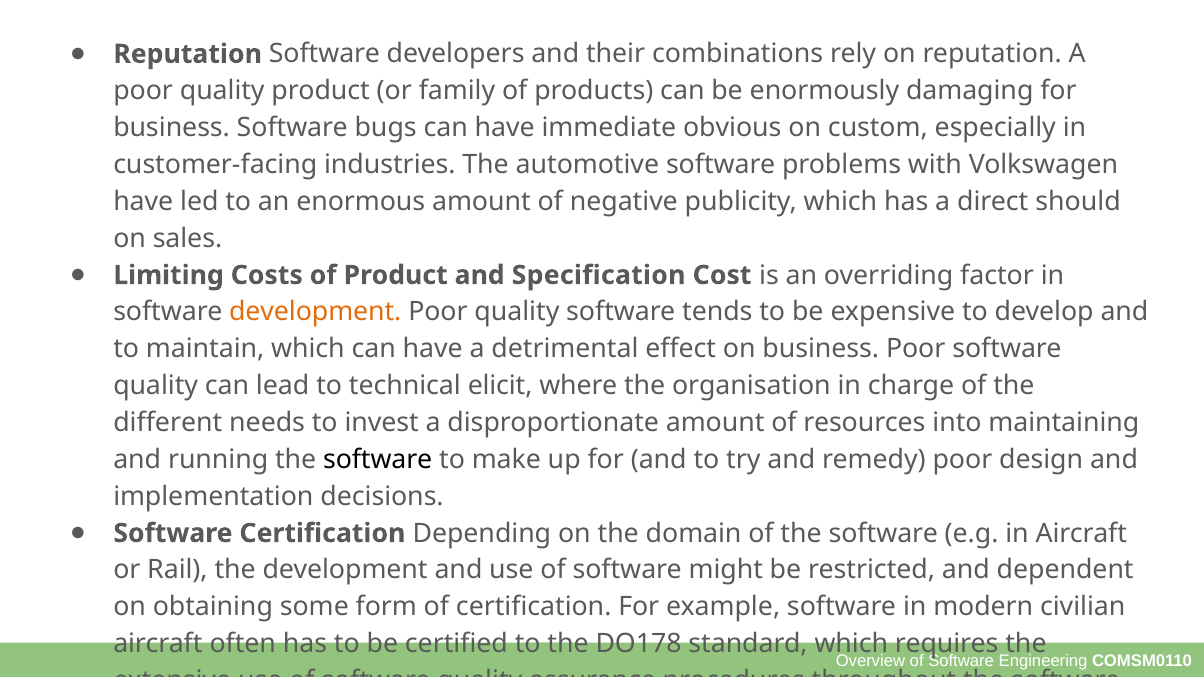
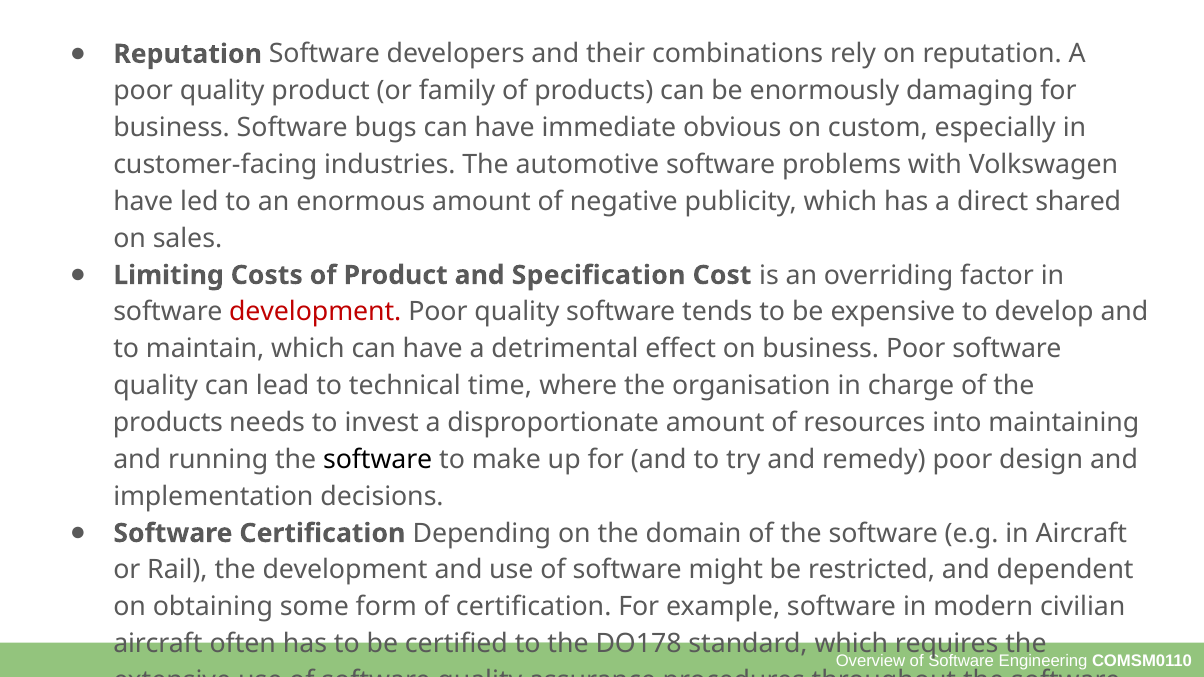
should: should -> shared (1078, 202)
development colour: orange -> red (315, 312)
elicit: elicit -> time (500, 386)
different: different -> products (168, 423)
